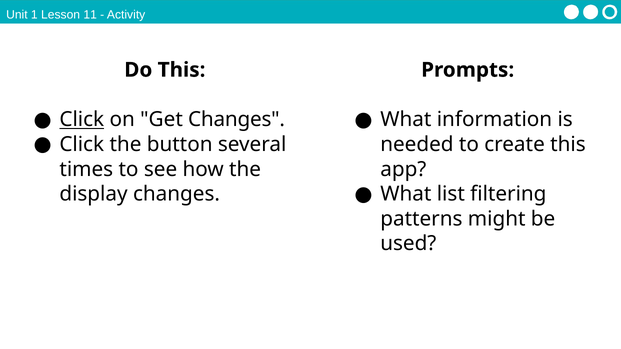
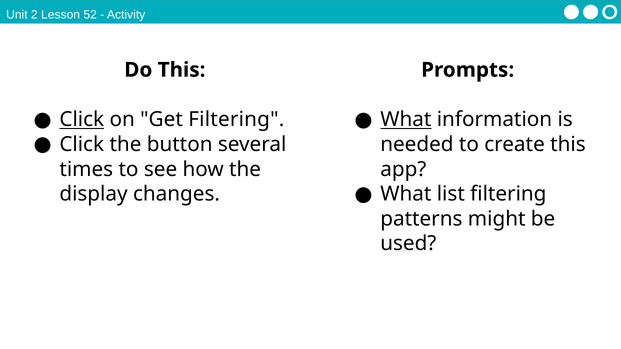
1: 1 -> 2 (34, 15)
11: 11 -> 52 (90, 15)
Get Changes: Changes -> Filtering (236, 120)
What underline: none -> present (406, 120)
